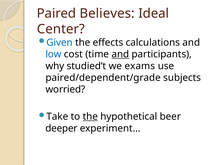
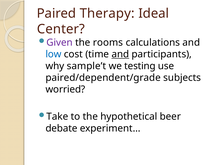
Believes: Believes -> Therapy (107, 13)
Given colour: blue -> purple (60, 42)
effects: effects -> rooms (108, 42)
studied’t: studied’t -> sample’t (86, 66)
exams: exams -> testing (140, 66)
the underline: present -> none (90, 117)
deeper: deeper -> debate (61, 128)
